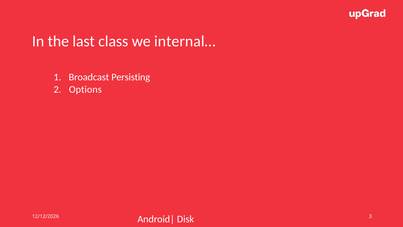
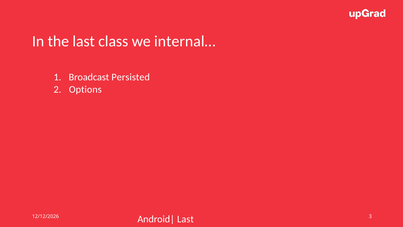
Persisting: Persisting -> Persisted (131, 77)
Disk: Disk -> Last (185, 219)
